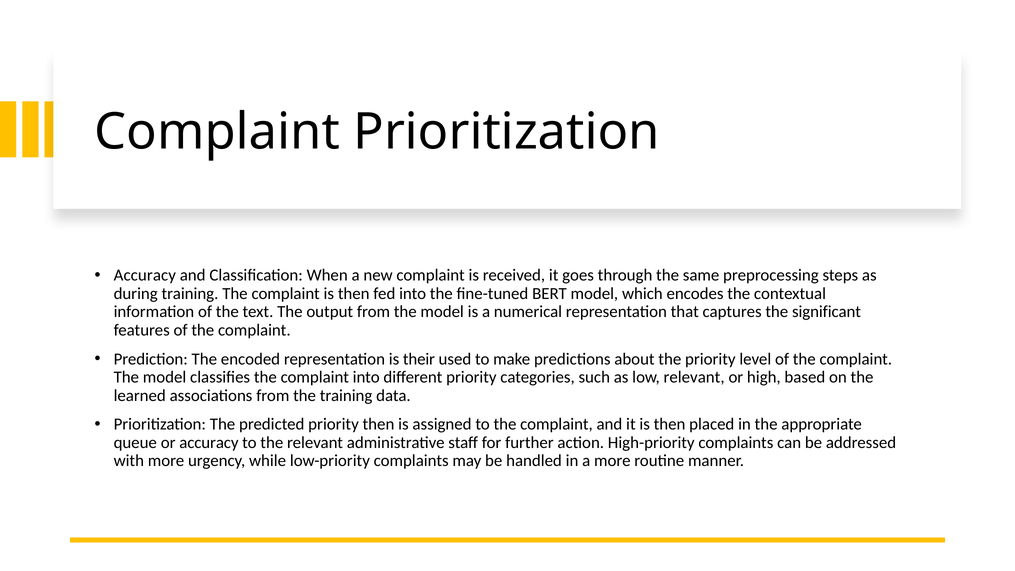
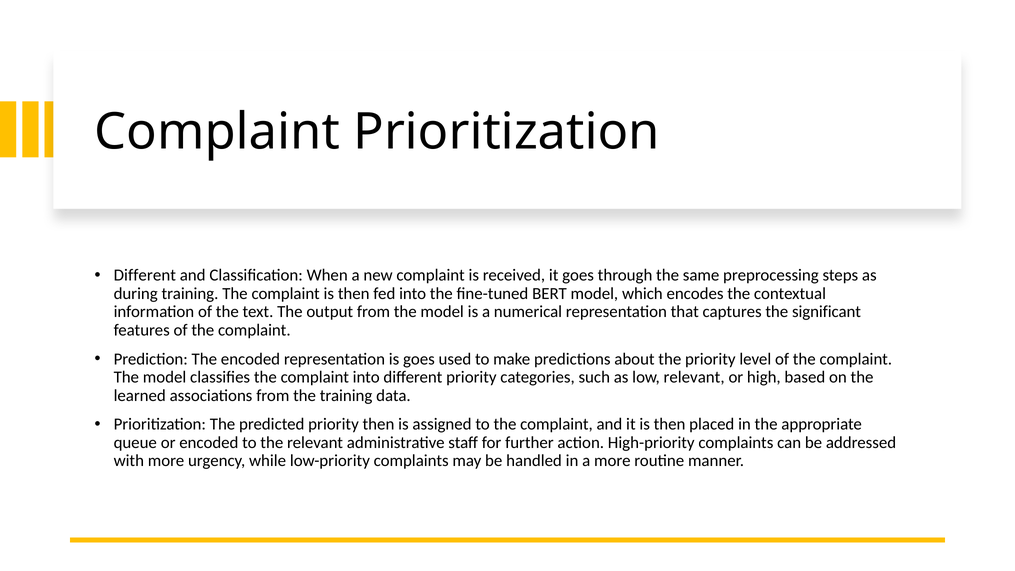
Accuracy: Accuracy -> Different (145, 275)
is their: their -> goes (419, 359)
or accuracy: accuracy -> encoded (209, 443)
